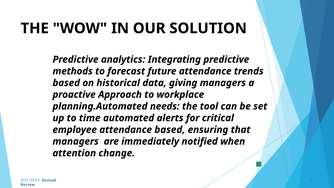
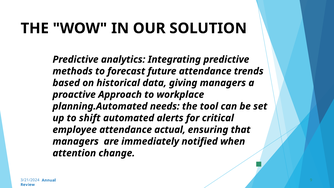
time: time -> shift (90, 118)
attendance based: based -> actual (170, 130)
